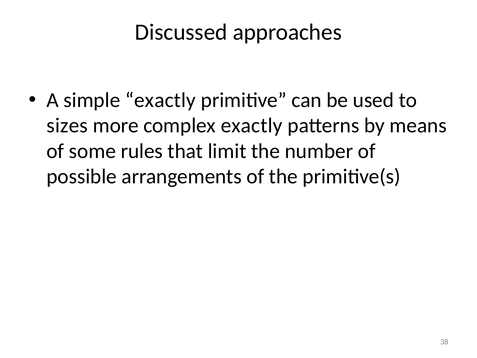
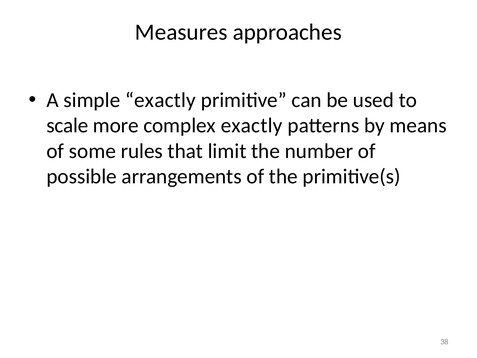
Discussed: Discussed -> Measures (181, 32)
sizes: sizes -> scale (67, 126)
